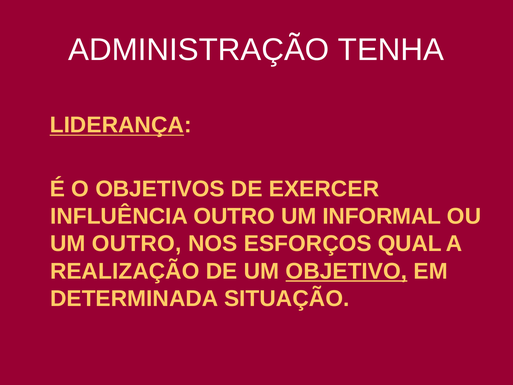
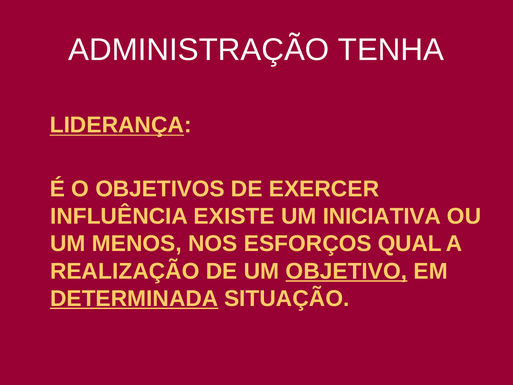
INFLUÊNCIA OUTRO: OUTRO -> EXISTE (234, 216)
INFORMAL: INFORMAL -> INICIATIVA (382, 216)
UM OUTRO: OUTRO -> MENOS (137, 244)
DETERMINADA underline: none -> present (134, 298)
